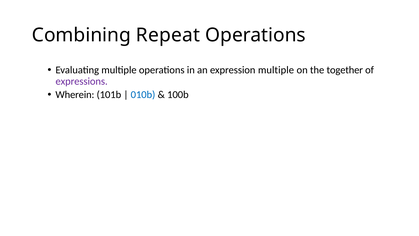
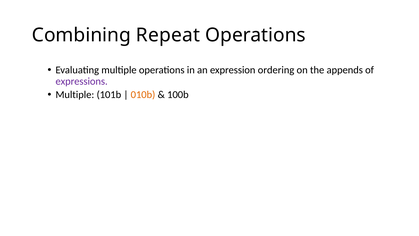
expression multiple: multiple -> ordering (276, 70)
together: together -> appends (345, 70)
Wherein: Wherein -> Multiple (75, 95)
010b colour: blue -> orange (143, 95)
